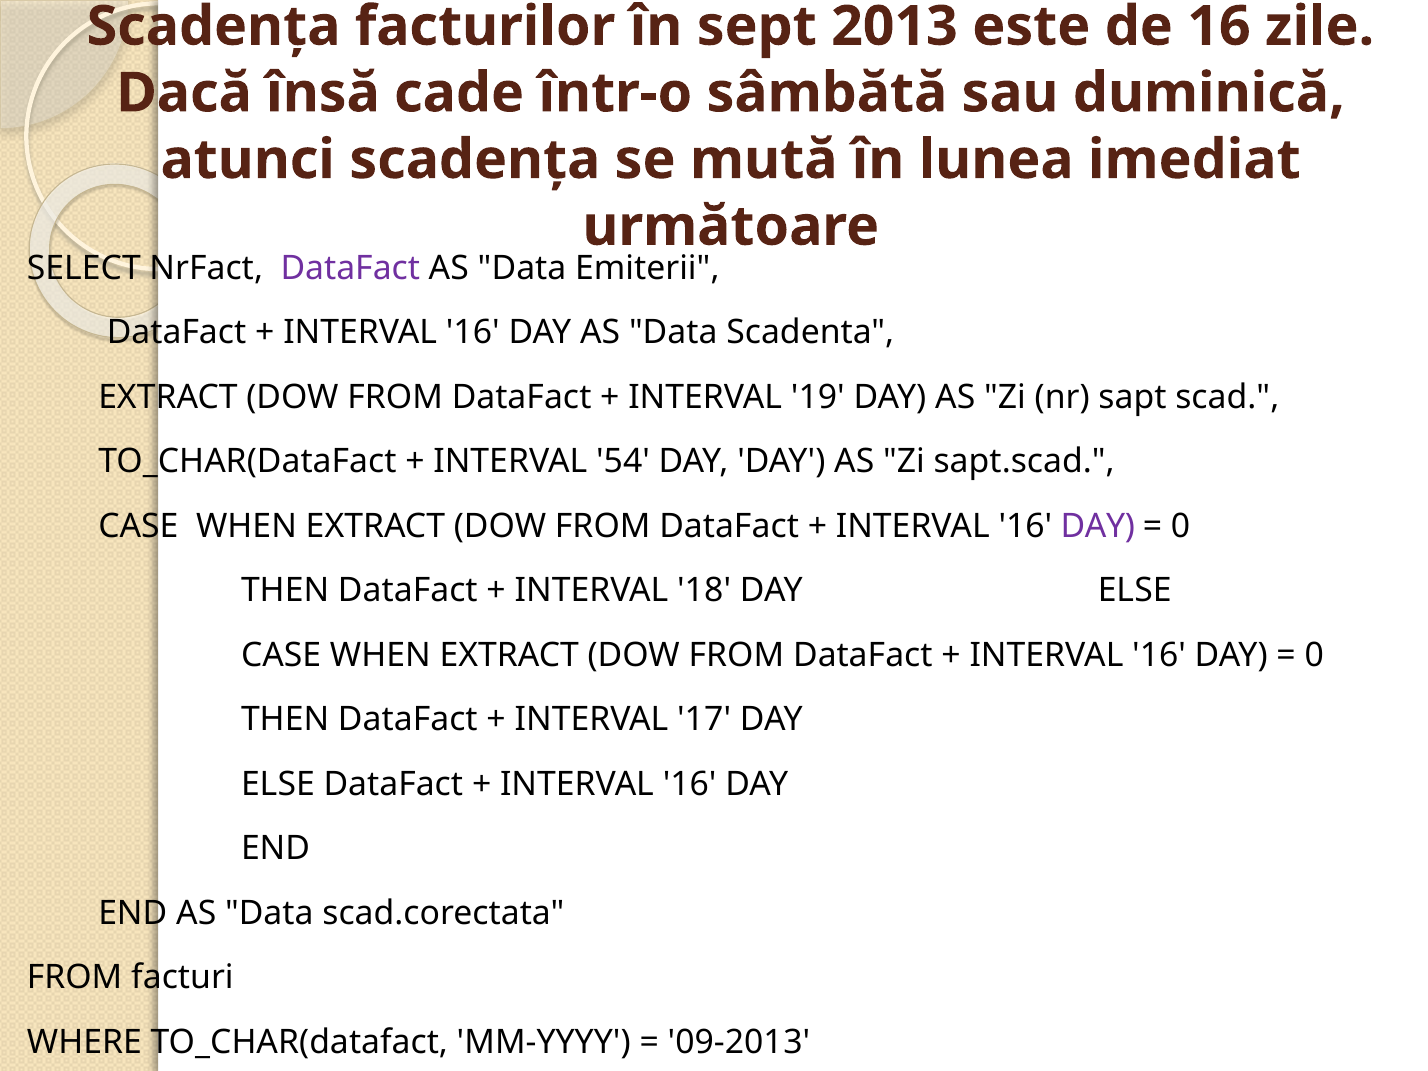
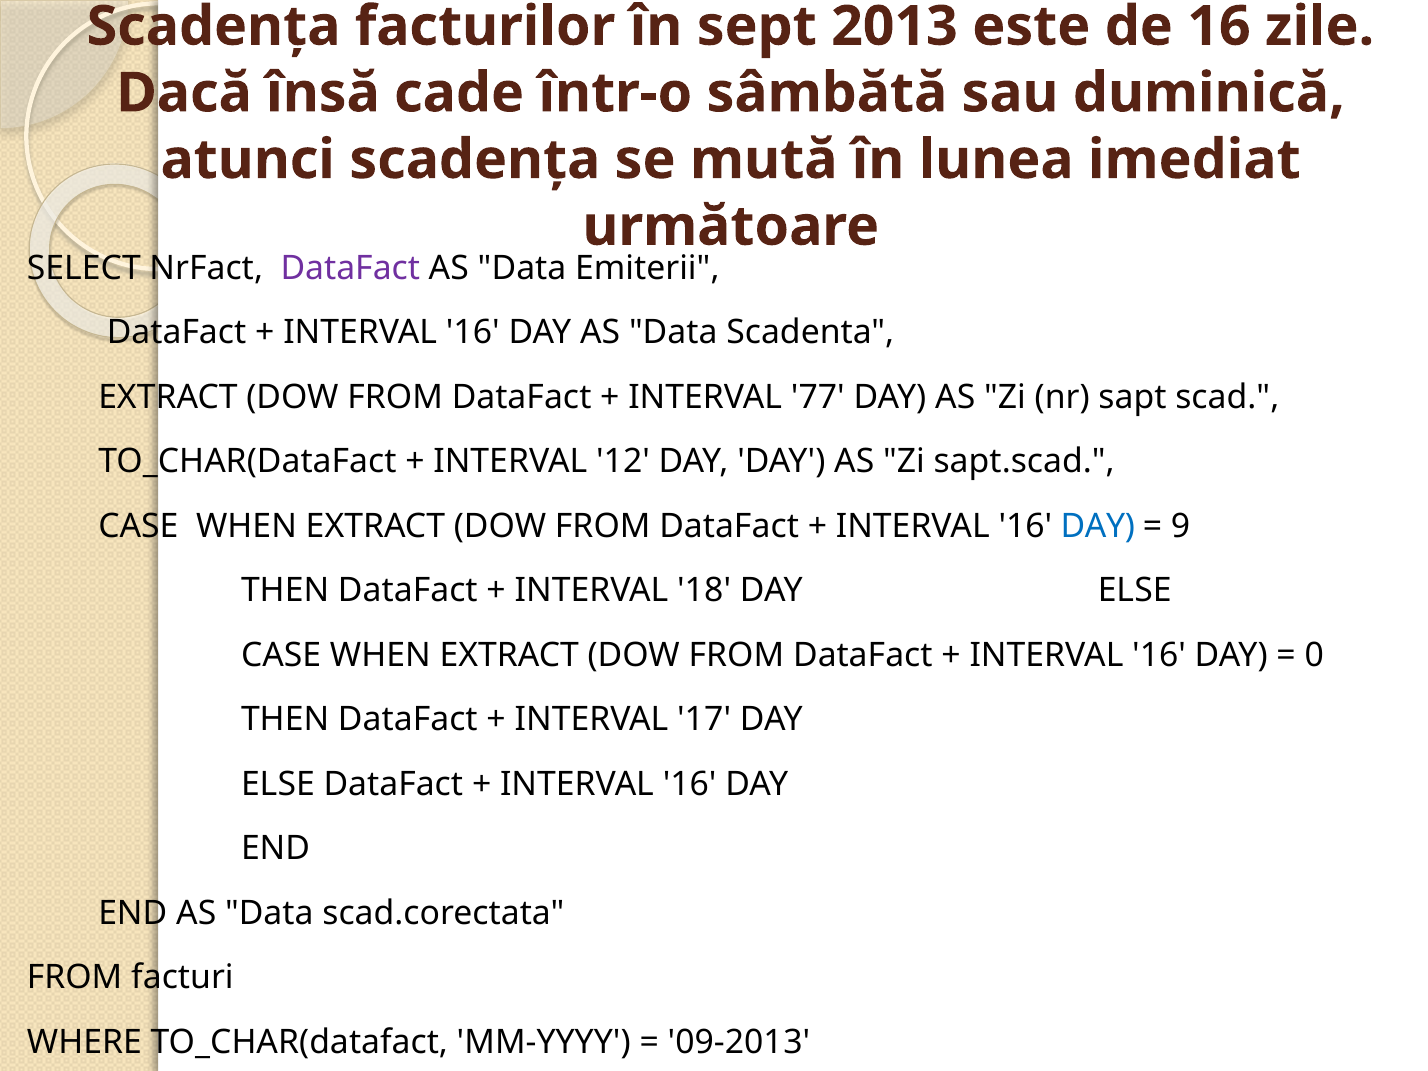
19: 19 -> 77 (818, 397)
54: 54 -> 12 (623, 462)
DAY colour: purple -> blue (1098, 526)
0: 0 -> 9 (1181, 526)
